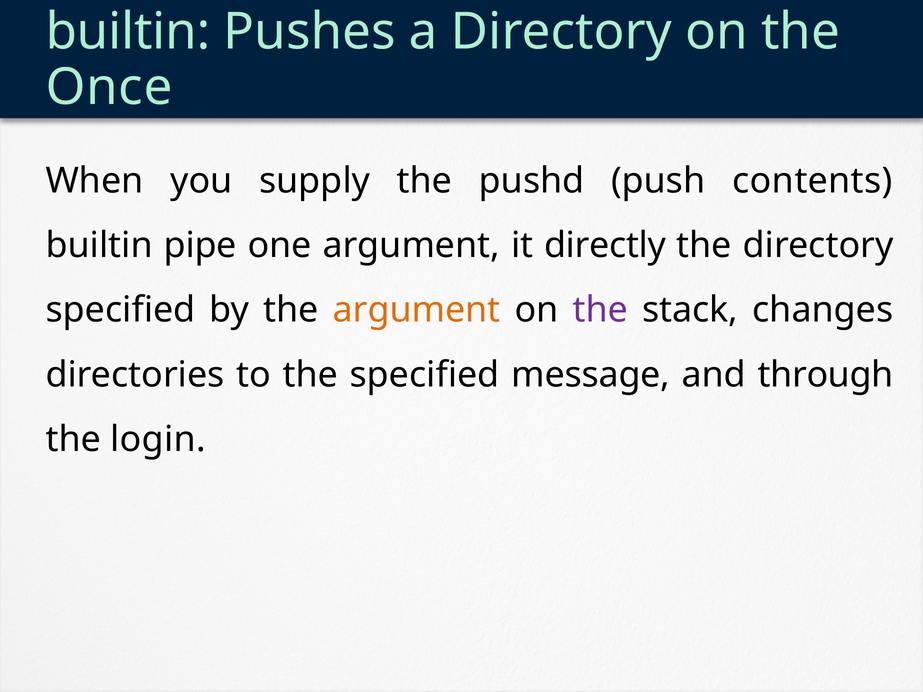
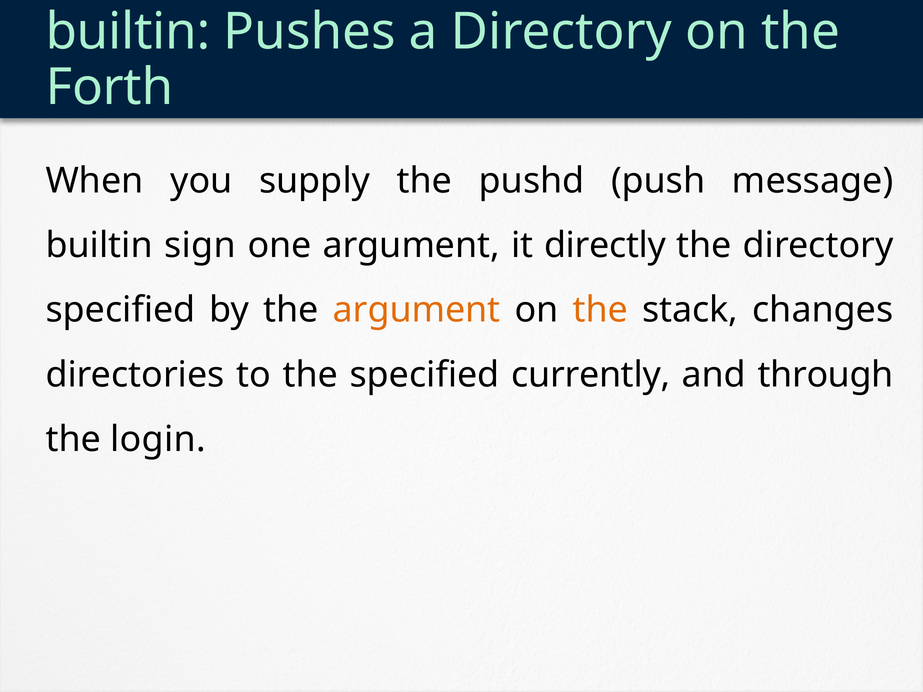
Once: Once -> Forth (110, 87)
contents: contents -> message (813, 181)
pipe: pipe -> sign (200, 246)
the colour: purple -> orange (600, 310)
message: message -> currently (591, 375)
